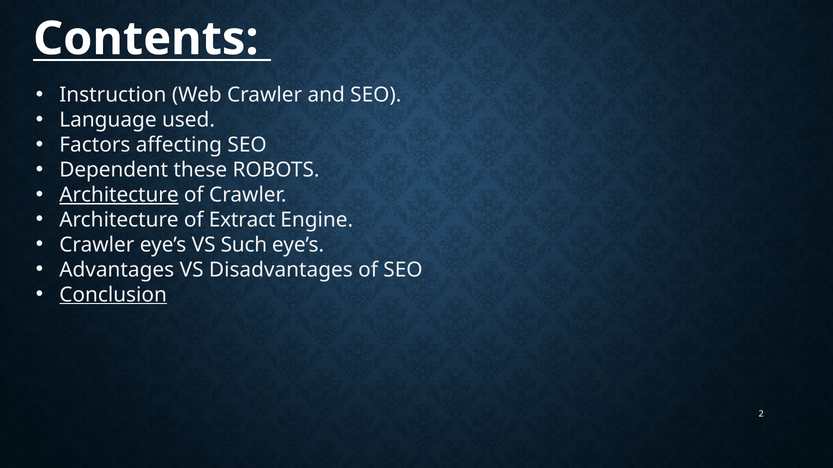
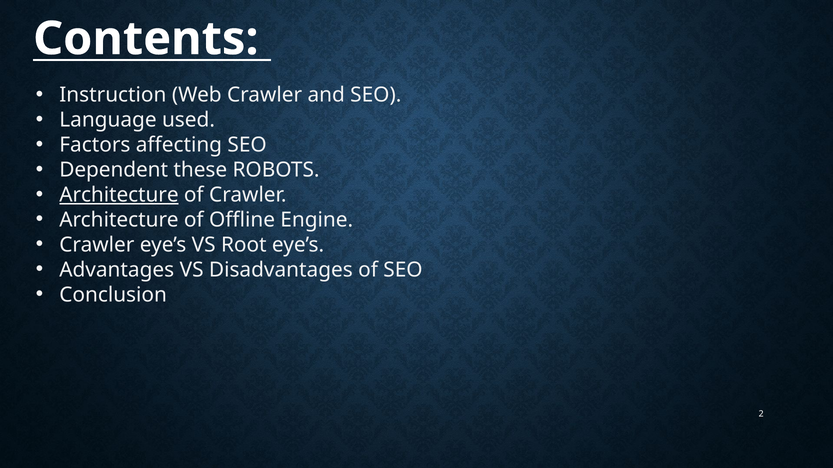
Extract: Extract -> Offline (242, 220)
Such: Such -> Root (244, 245)
Conclusion underline: present -> none (113, 295)
